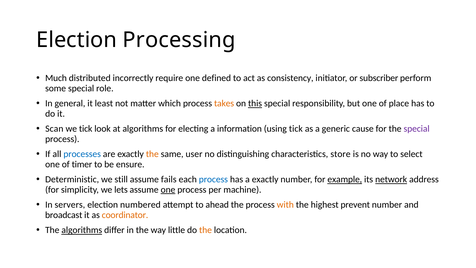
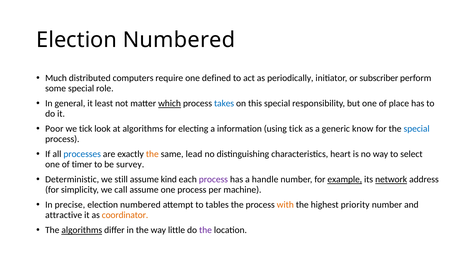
Processing: Processing -> Numbered (179, 40)
incorrectly: incorrectly -> computers (133, 78)
consistency: consistency -> periodically (290, 78)
which underline: none -> present (170, 103)
takes colour: orange -> blue (224, 103)
this underline: present -> none (255, 103)
Scan: Scan -> Poor (54, 129)
cause: cause -> know (363, 129)
special colour: purple -> blue (417, 129)
user: user -> lead (194, 154)
store: store -> heart (341, 154)
ensure: ensure -> survey (130, 164)
fails: fails -> kind (169, 179)
process colour: blue -> purple (213, 179)
a exactly: exactly -> handle (265, 179)
lets: lets -> call (121, 190)
one underline: present -> none (168, 190)
servers: servers -> precise (70, 205)
ahead: ahead -> tables (217, 205)
prevent: prevent -> priority (355, 205)
broadcast: broadcast -> attractive (64, 215)
the colour: orange -> purple (206, 230)
